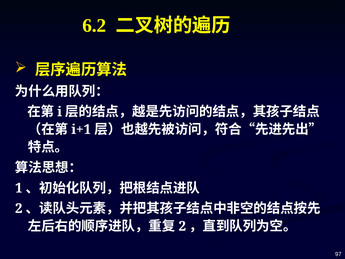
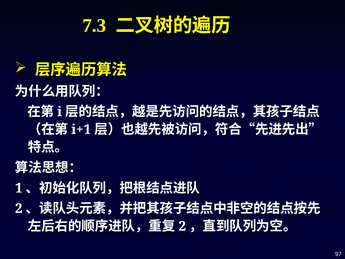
6.2: 6.2 -> 7.3 (94, 25)
